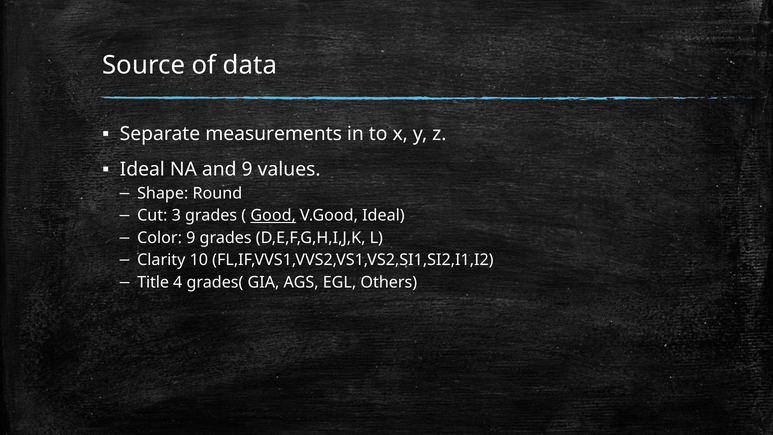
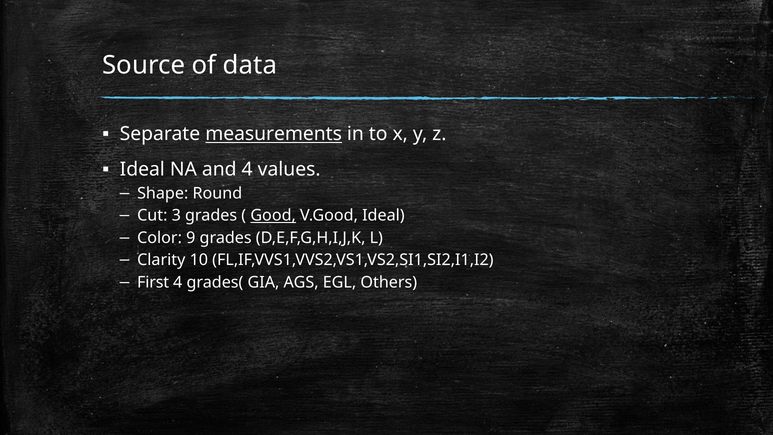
measurements underline: none -> present (274, 134)
and 9: 9 -> 4 (247, 169)
Title: Title -> First (153, 282)
